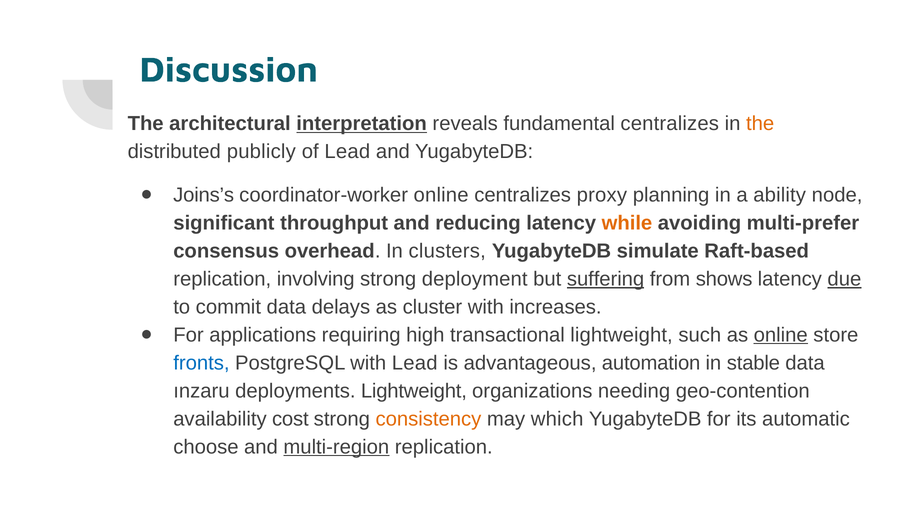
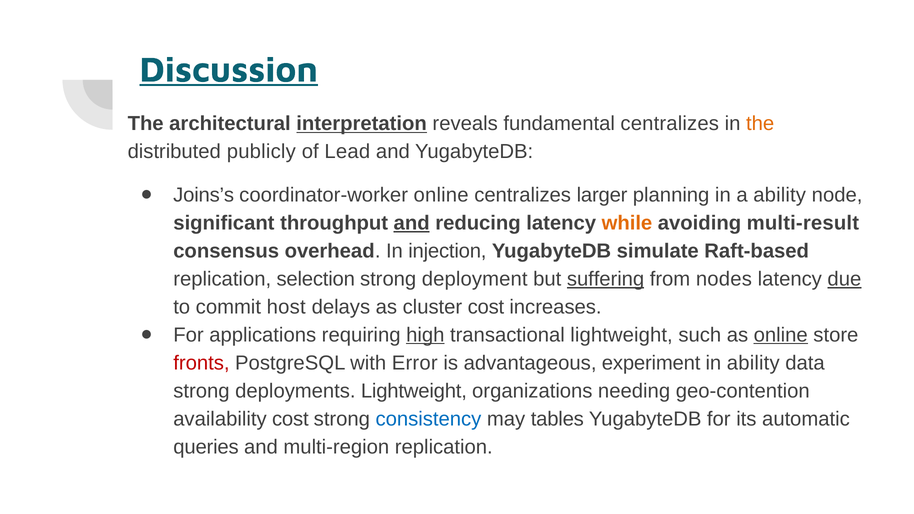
Discussion underline: none -> present (229, 70)
proxy: proxy -> larger (602, 195)
and underline: none -> present (412, 223)
multi-prefer: multi-prefer -> multi-result (803, 223)
clusters: clusters -> injection (447, 251)
involving: involving -> selection (316, 279)
shows: shows -> nodes (724, 279)
commit data: data -> host (286, 307)
cluster with: with -> cost (486, 307)
high underline: none -> present (425, 335)
fronts colour: blue -> red (201, 363)
with Lead: Lead -> Error (415, 363)
automation: automation -> experiment (651, 363)
in stable: stable -> ability (753, 363)
ınzaru: ınzaru -> strong (201, 391)
consistency colour: orange -> blue (428, 419)
which: which -> tables (557, 419)
choose: choose -> queries (206, 447)
multi-region underline: present -> none (336, 447)
